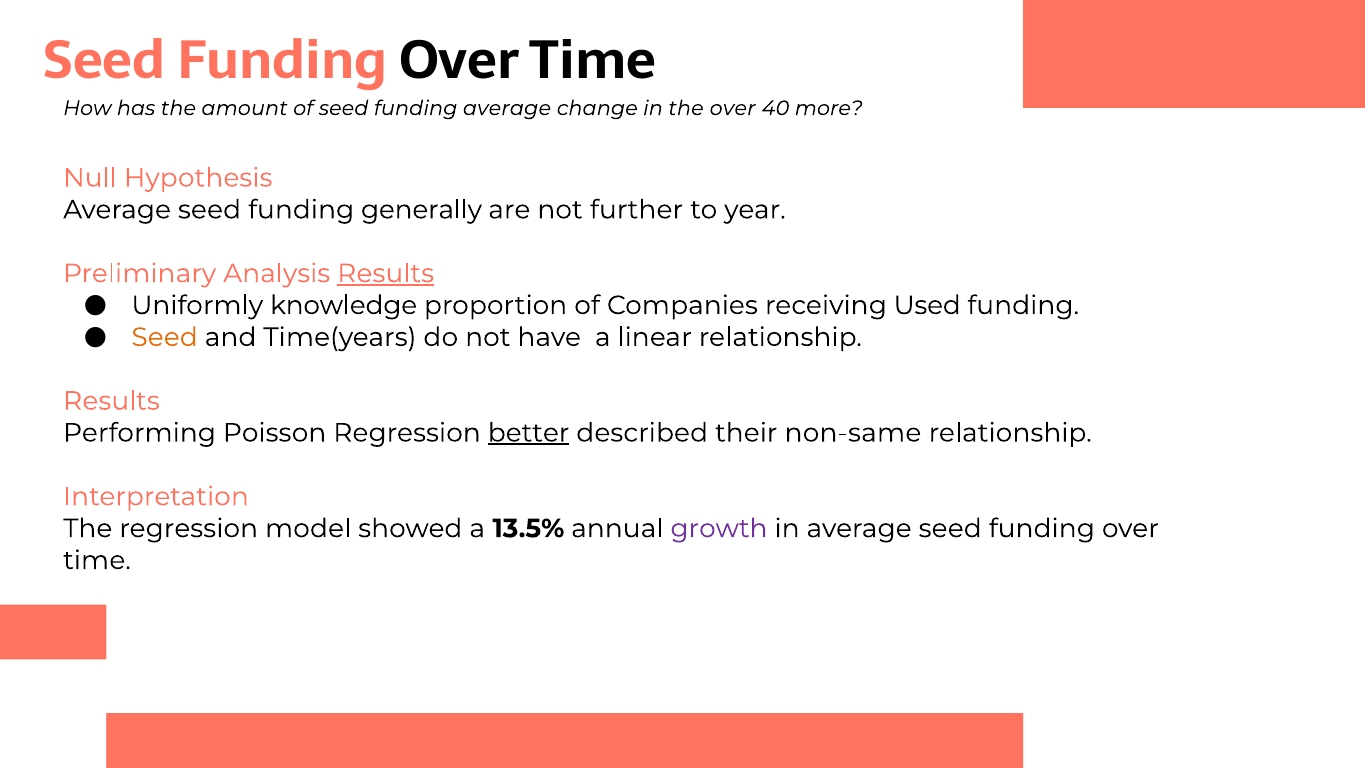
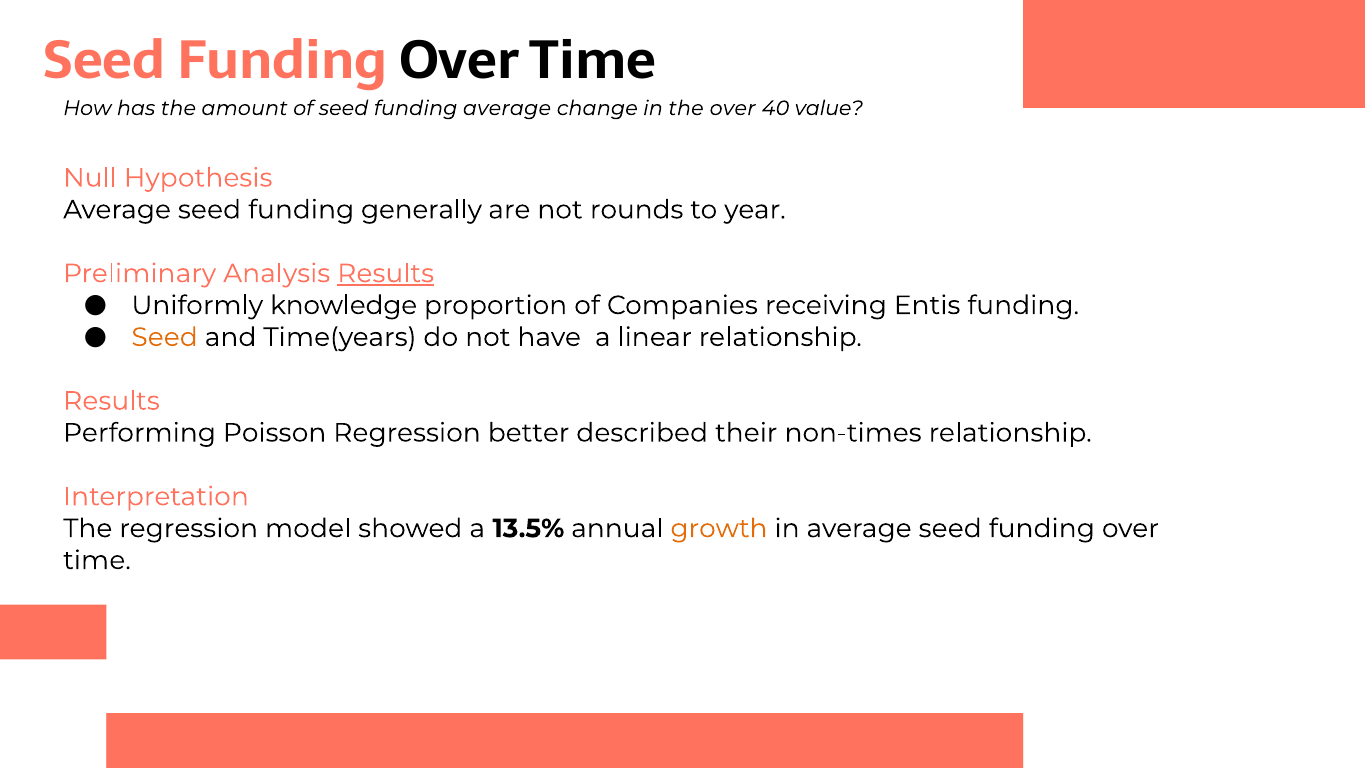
more: more -> value (829, 108)
further: further -> rounds (637, 210)
Used: Used -> Entis (927, 305)
better underline: present -> none (529, 433)
non-same: non-same -> non-times (853, 433)
growth colour: purple -> orange (719, 528)
